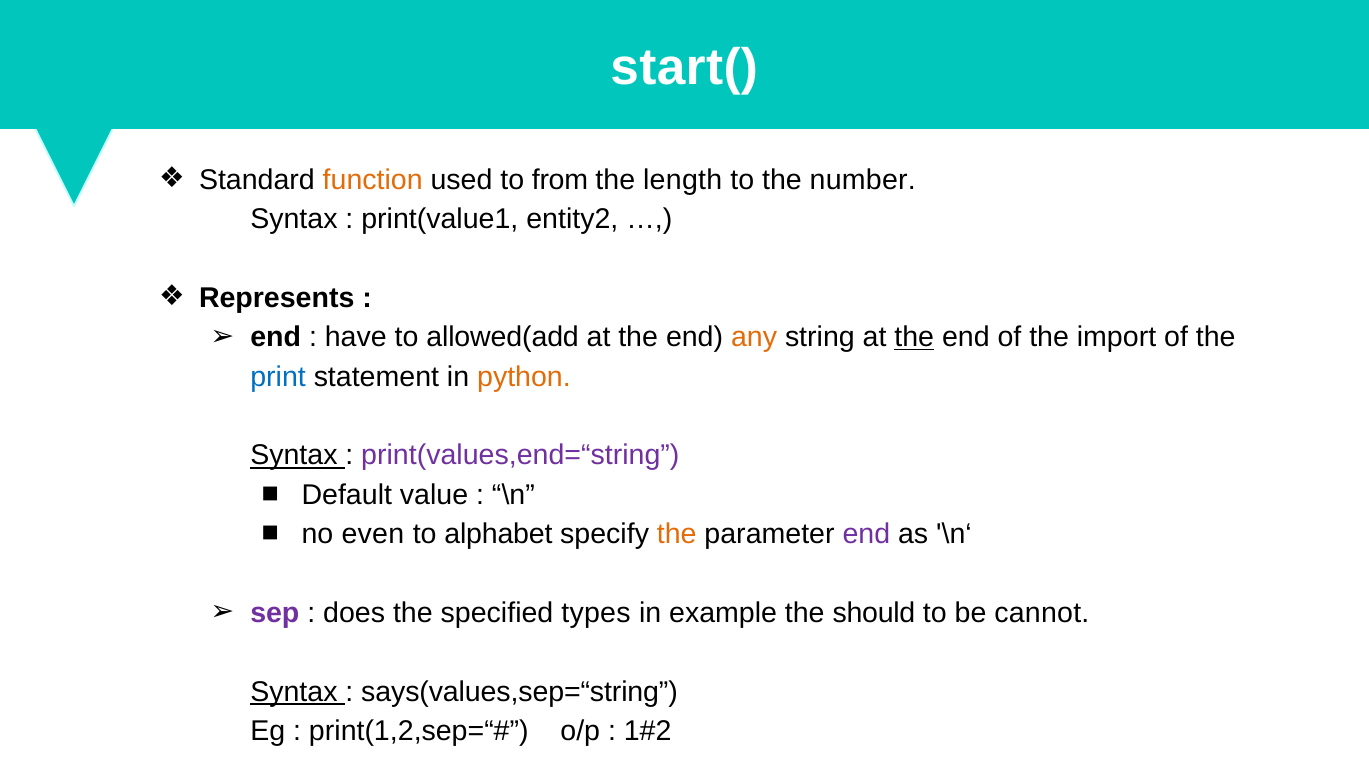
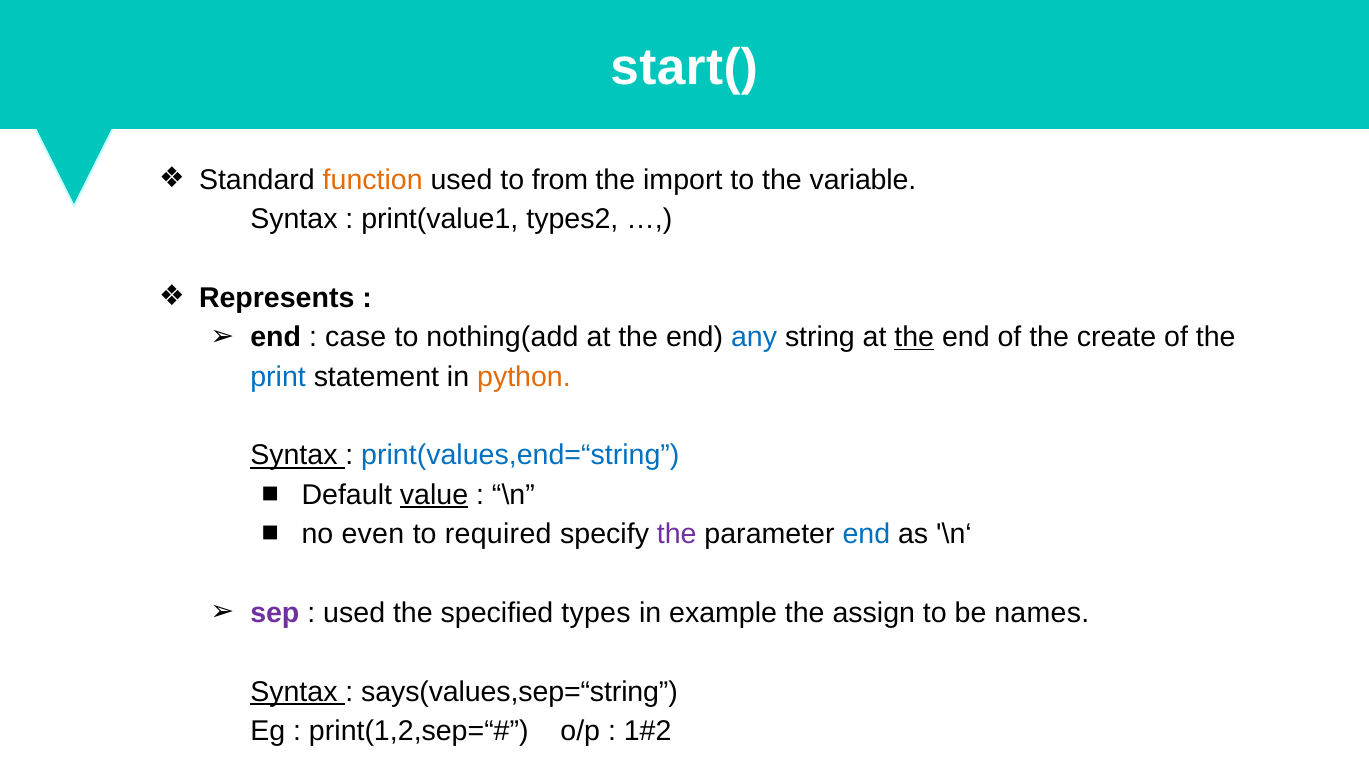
length: length -> import (683, 180)
number: number -> variable (863, 180)
entity2: entity2 -> types2 (572, 219)
have: have -> case (356, 337)
allowed(add: allowed(add -> nothing(add (502, 337)
any colour: orange -> blue (754, 337)
import: import -> create (1117, 337)
print(values,end=“string colour: purple -> blue (520, 455)
value underline: none -> present (434, 495)
alphabet: alphabet -> required (498, 534)
the colour: orange -> purple (677, 534)
end colour: purple -> blue (866, 534)
does: does -> used (354, 613)
should: should -> assign (874, 613)
cannot: cannot -> names (1042, 613)
